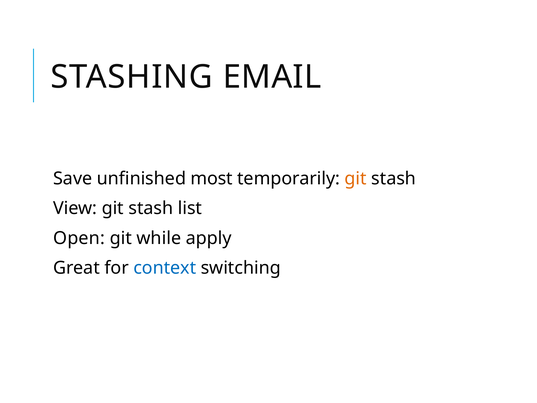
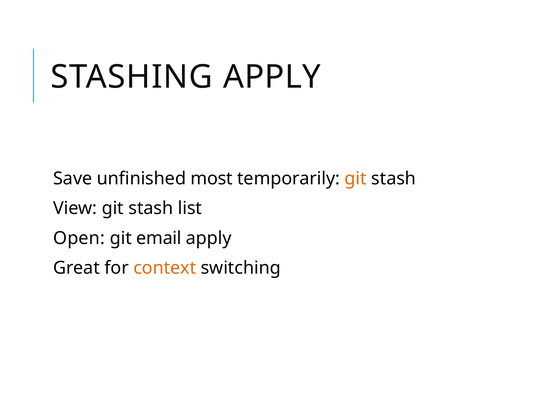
STASHING EMAIL: EMAIL -> APPLY (272, 77)
while: while -> email (159, 238)
context colour: blue -> orange (165, 268)
